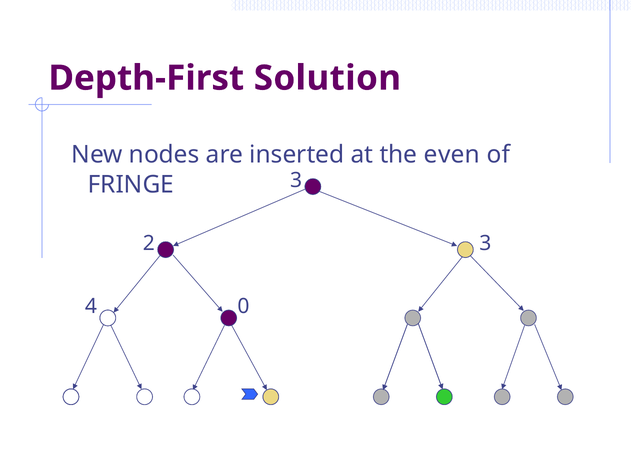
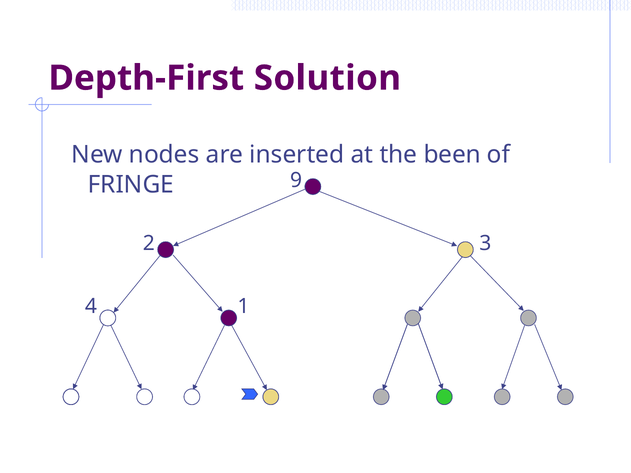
even: even -> been (452, 155)
FRINGE 3: 3 -> 9 (296, 180)
0: 0 -> 1 (243, 306)
